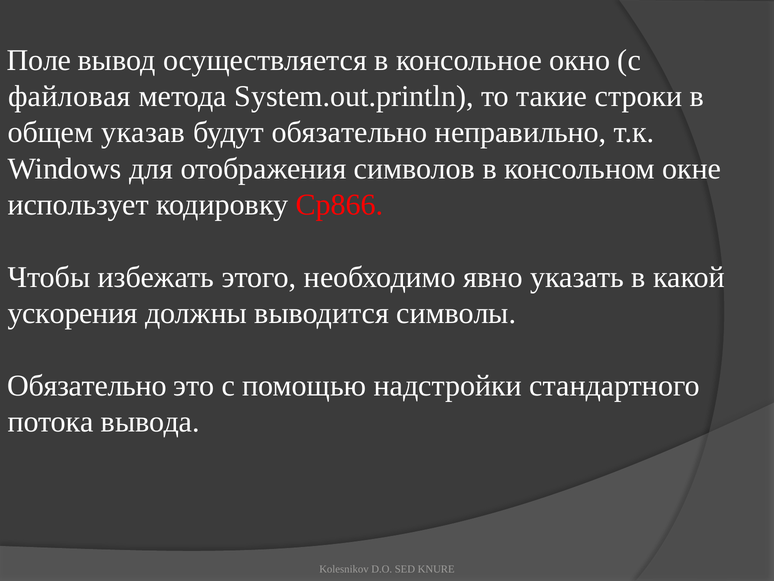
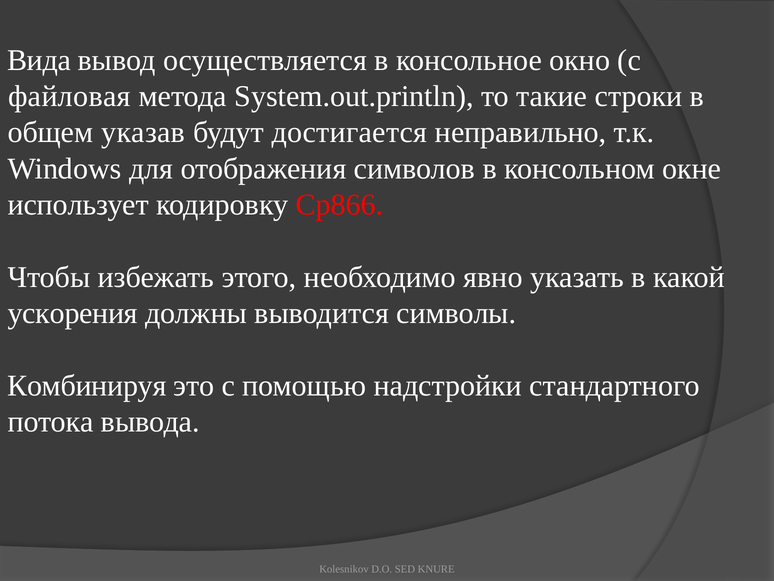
Поле: Поле -> Вида (39, 60)
будут обязательно: обязательно -> достигается (349, 132)
Обязательно: Обязательно -> Комбинируя (87, 385)
